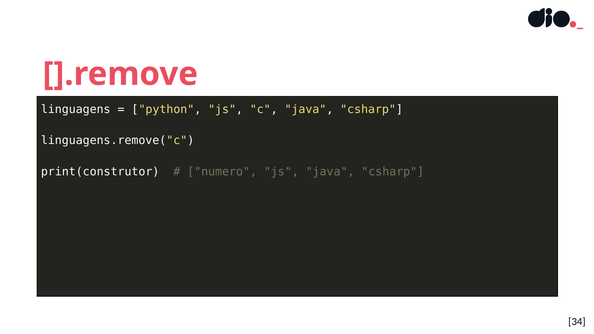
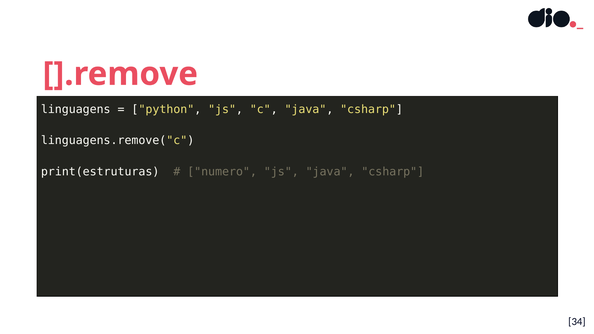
print(construtor: print(construtor -> print(estruturas (100, 172)
